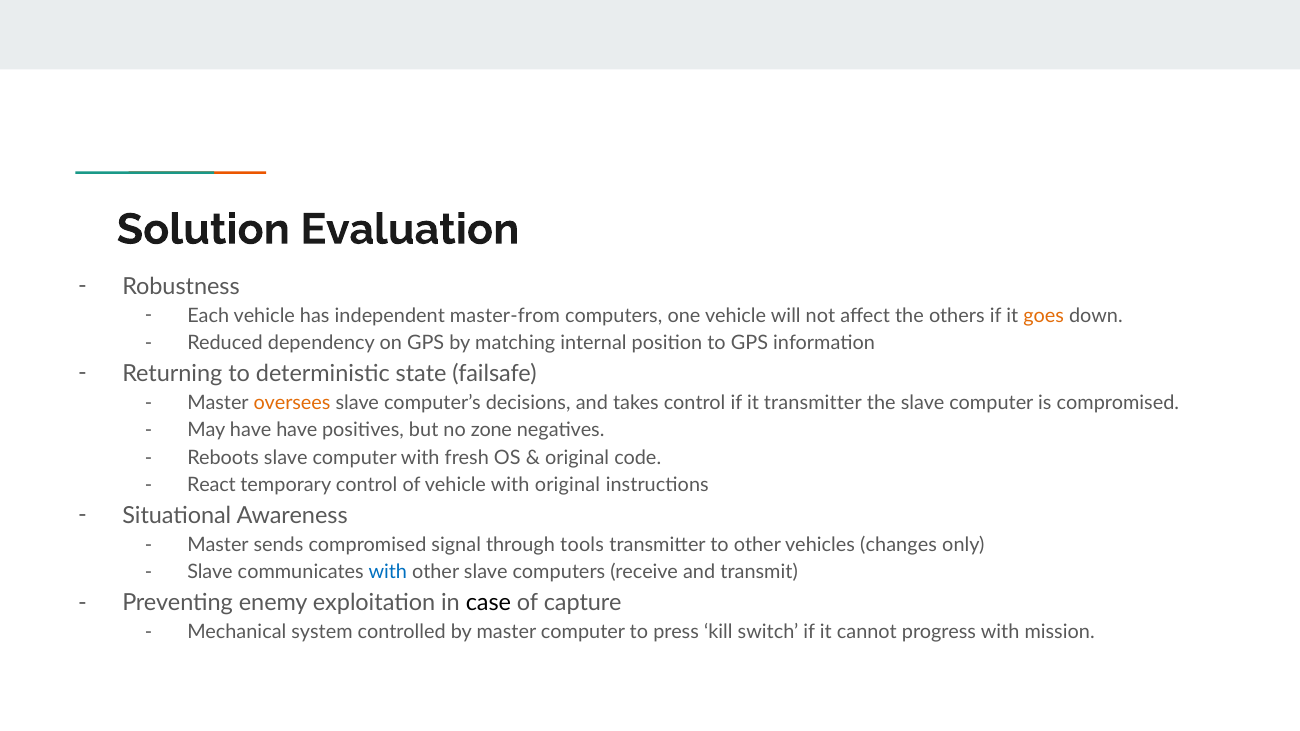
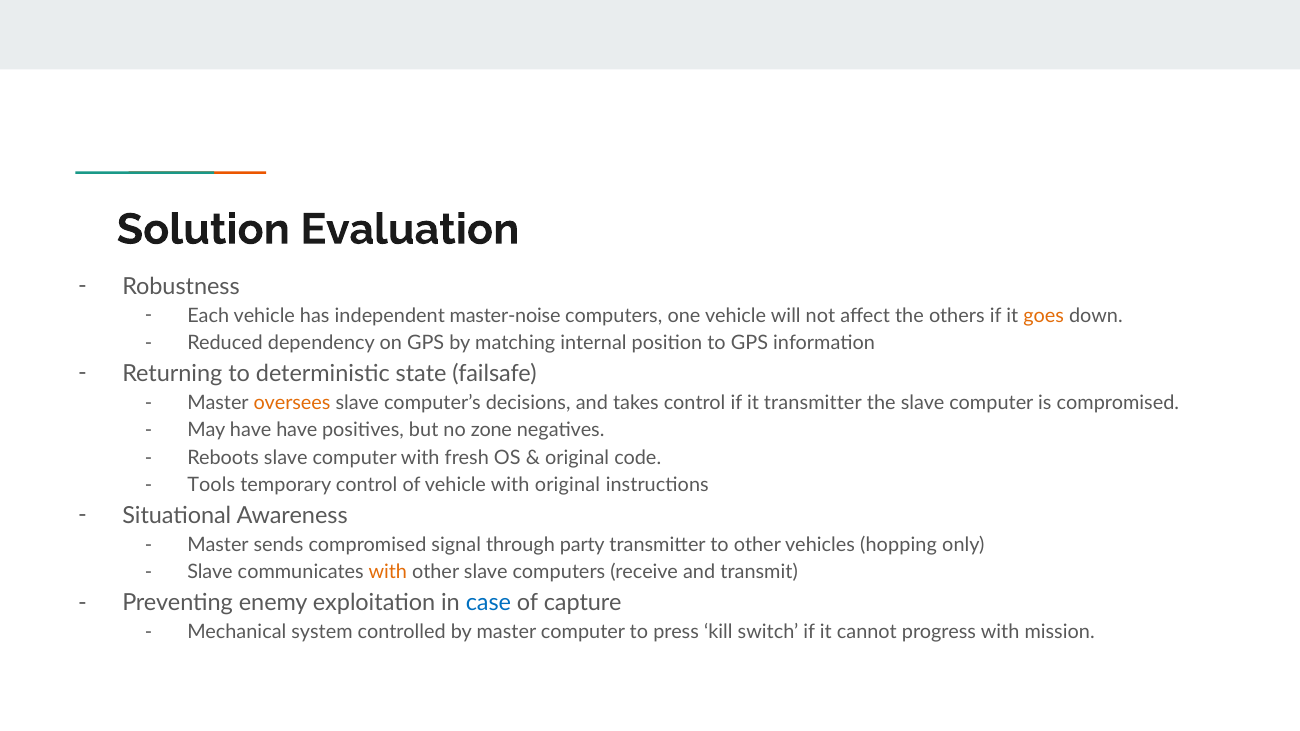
master-from: master-from -> master-noise (505, 316)
React: React -> Tools (211, 485)
tools: tools -> party (582, 545)
changes: changes -> hopping (899, 545)
with colour: blue -> orange (388, 573)
case colour: black -> blue (488, 603)
